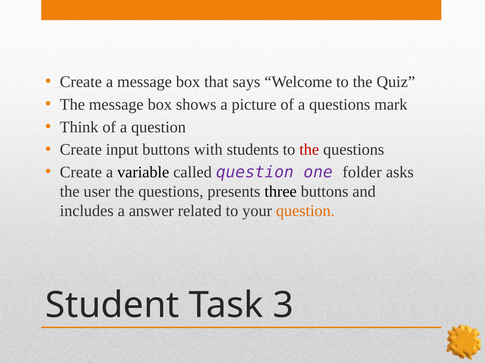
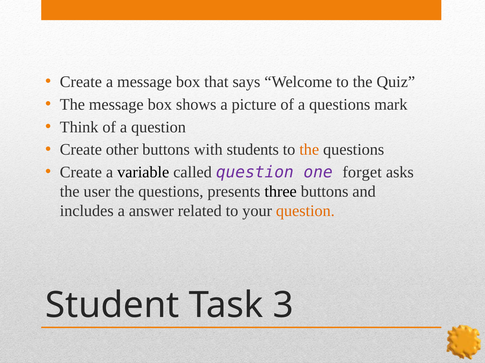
input: input -> other (122, 150)
the colour: red -> orange (309, 150)
folder: folder -> forget (362, 173)
